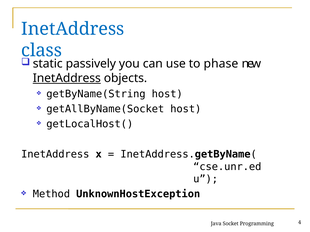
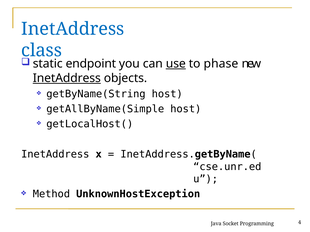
passively: passively -> endpoint (91, 64)
use underline: none -> present (176, 64)
getAllByName(Socket: getAllByName(Socket -> getAllByName(Simple (105, 109)
